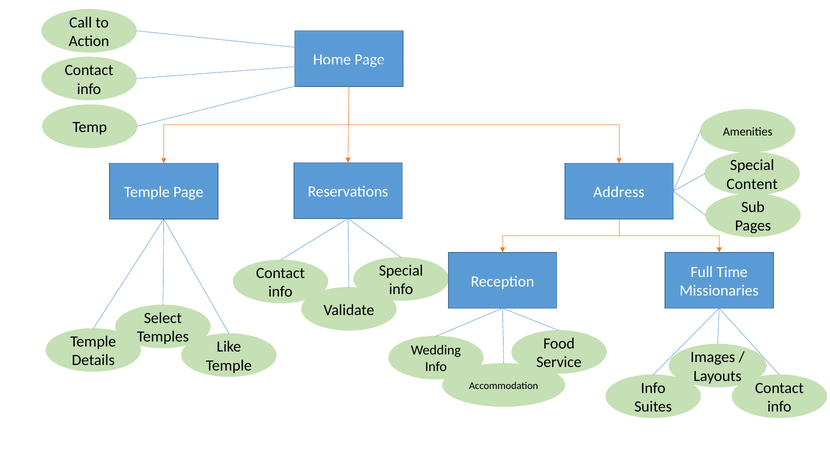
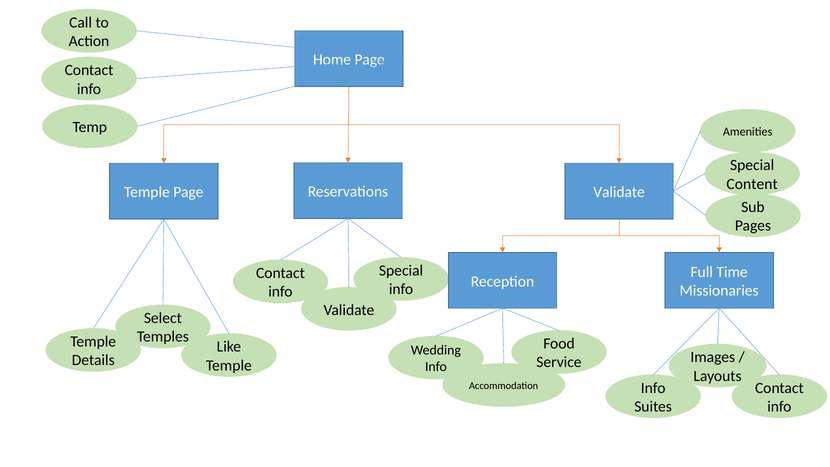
Reservations Address: Address -> Validate (619, 192)
